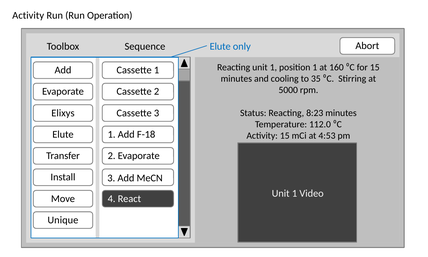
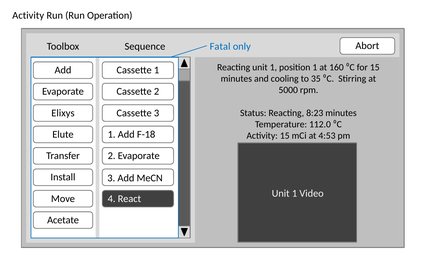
Elute: Elute -> Fatal (220, 46)
Unique: Unique -> Acetate (63, 220)
